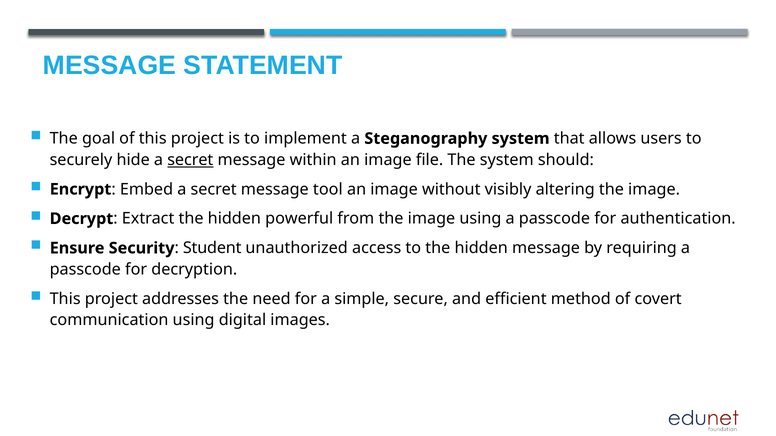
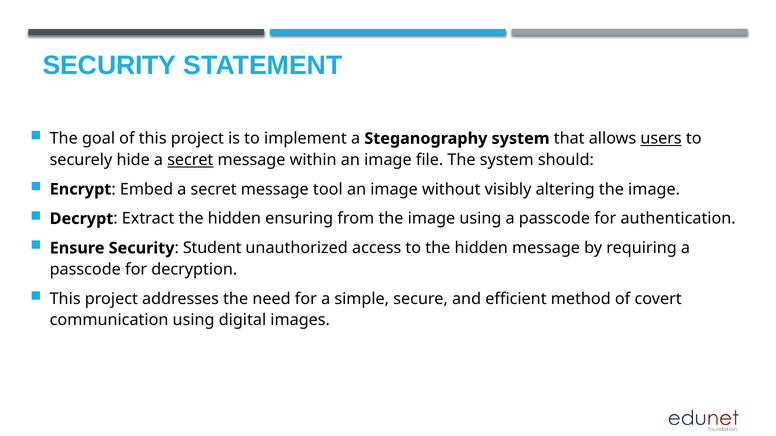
MESSAGE: MESSAGE -> SECURITY (109, 65)
users underline: none -> present (661, 139)
powerful: powerful -> ensuring (299, 219)
